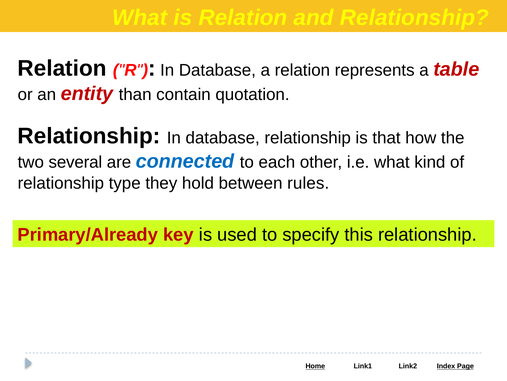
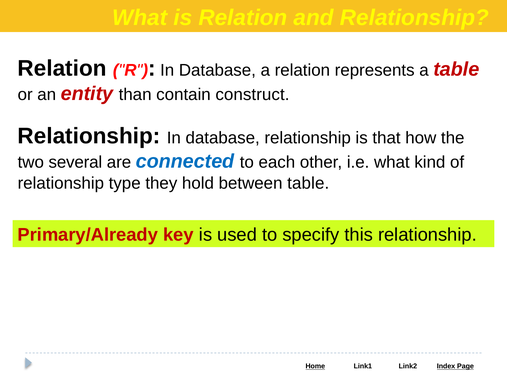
quotation: quotation -> construct (252, 94)
between rules: rules -> table (308, 183)
